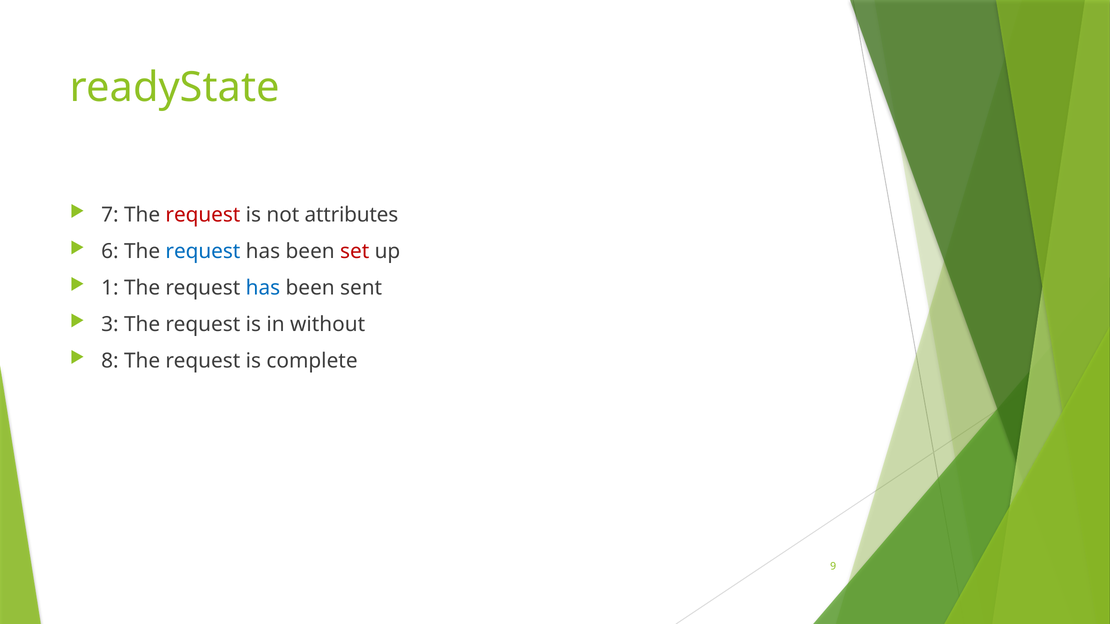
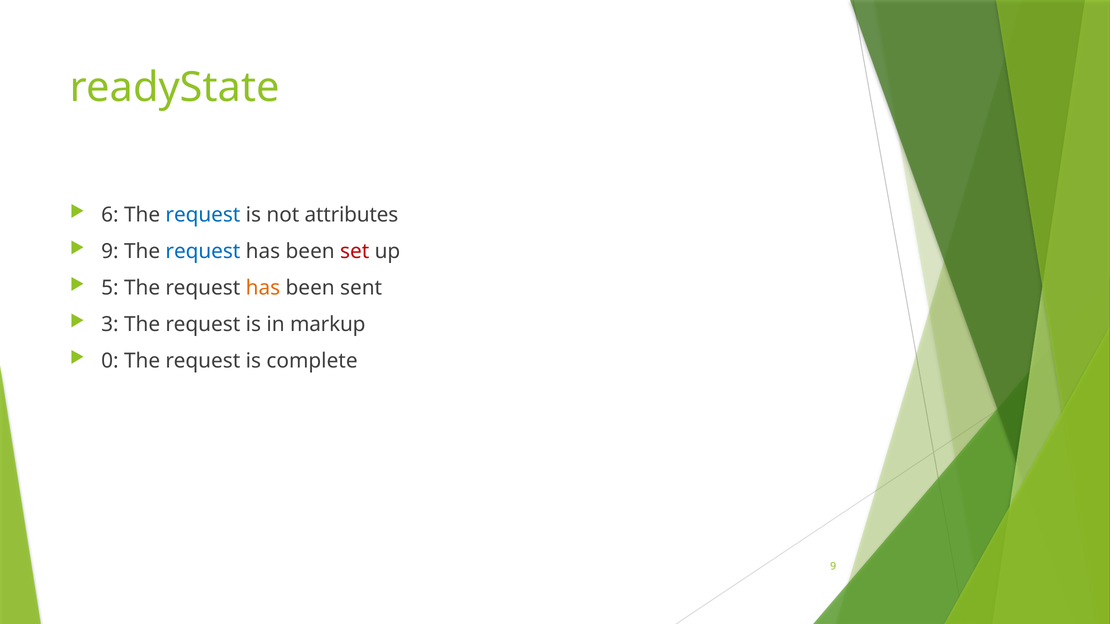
7: 7 -> 6 (110, 215)
request colour: red -> blue (203, 215)
6: 6 -> 9 (110, 251)
1: 1 -> 5 (110, 288)
has colour: blue -> orange (263, 288)
without: without -> markup (328, 324)
8: 8 -> 0 (110, 361)
